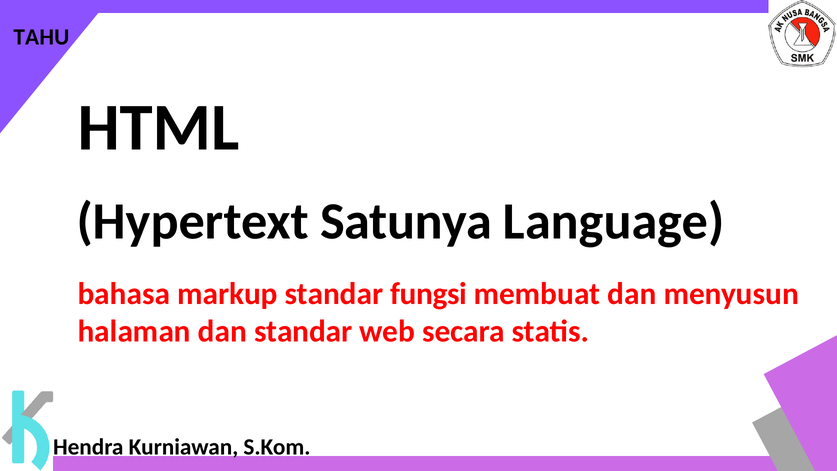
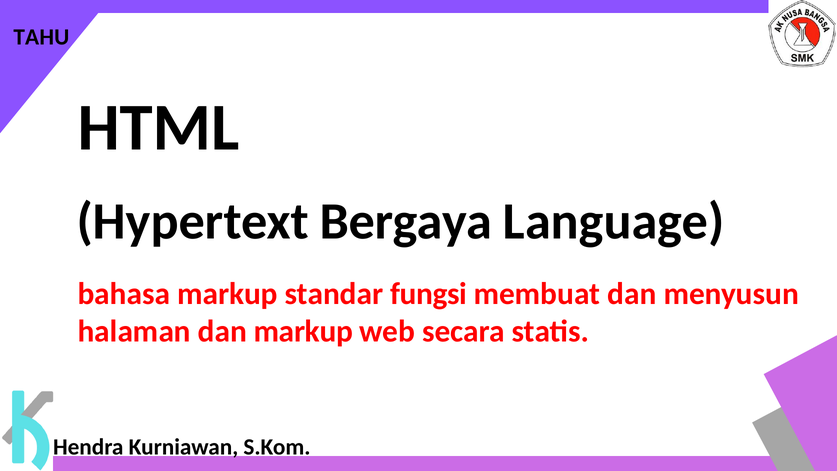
Satunya: Satunya -> Bergaya (406, 221)
dan standar: standar -> markup (303, 331)
